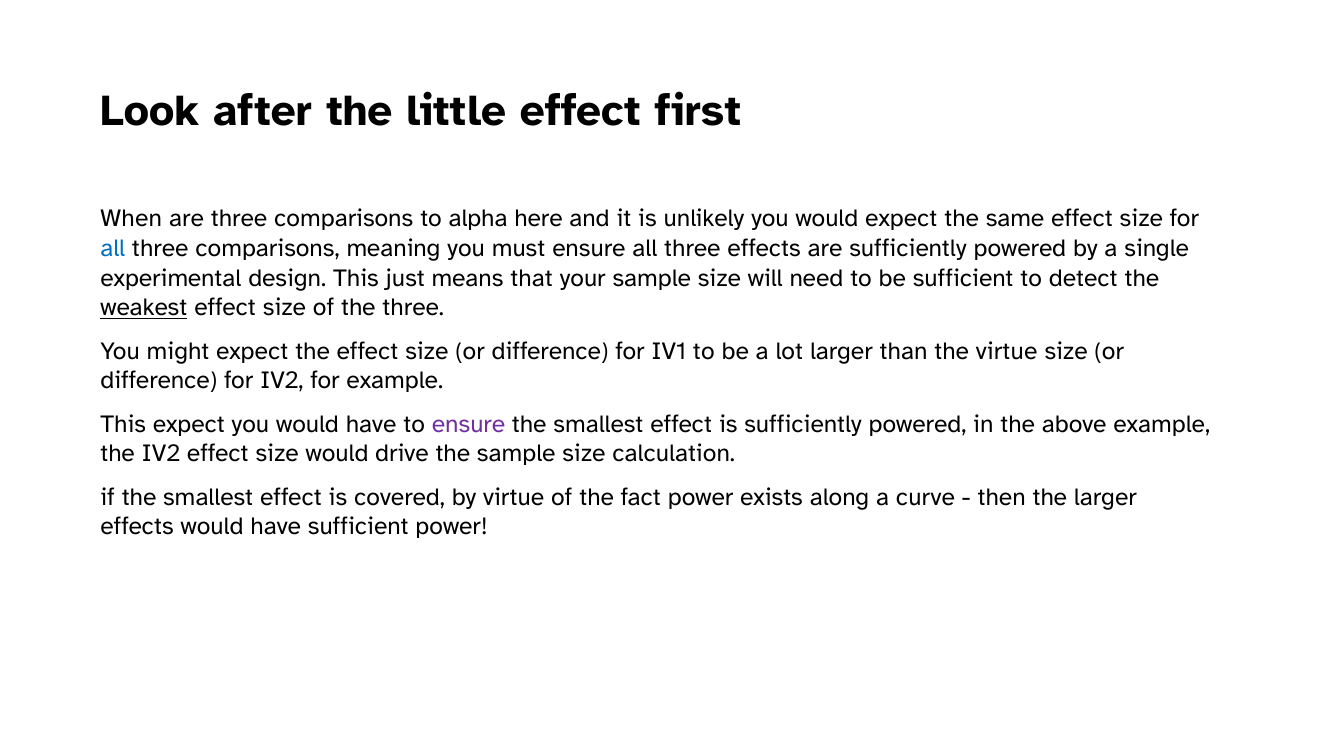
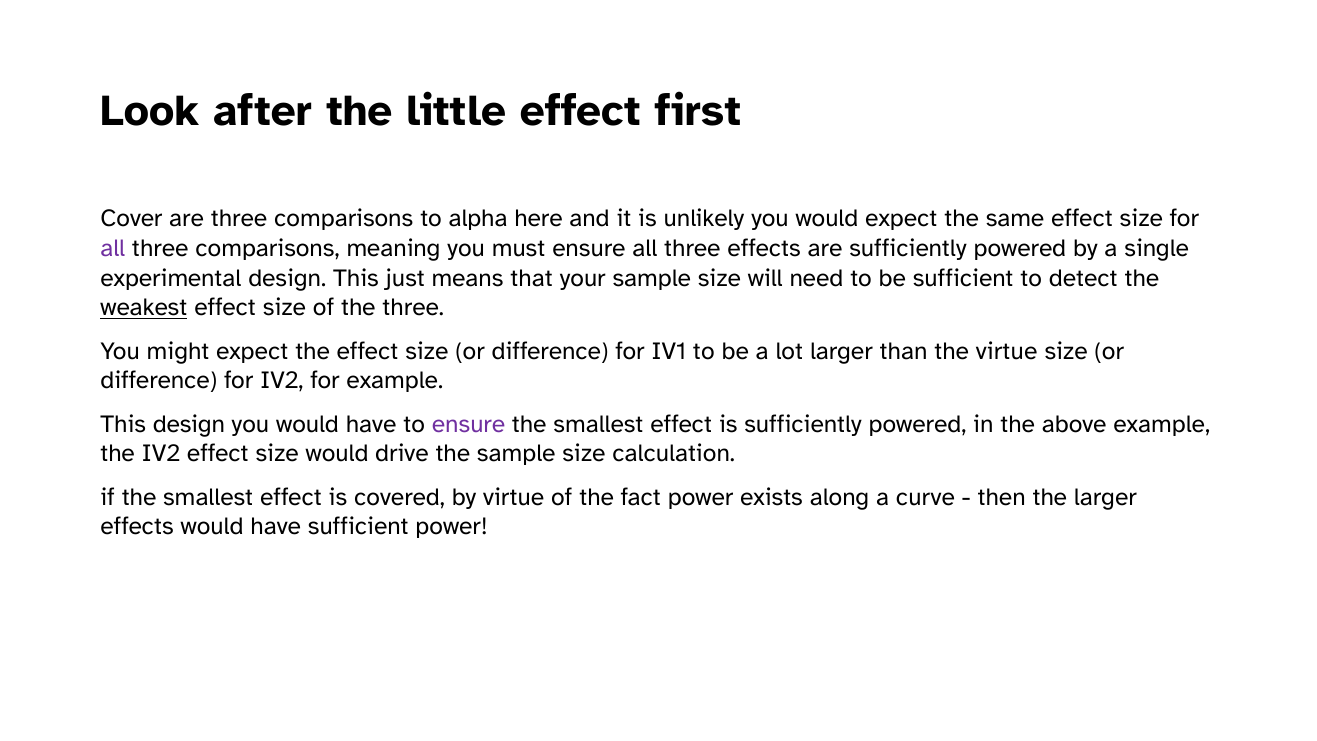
When: When -> Cover (131, 219)
all colour: blue -> purple (113, 248)
This expect: expect -> design (189, 424)
